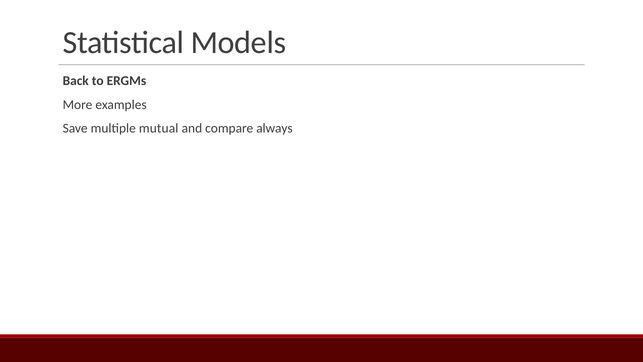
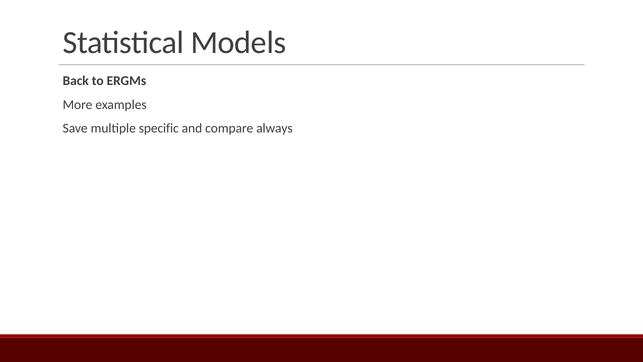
mutual: mutual -> specific (159, 128)
